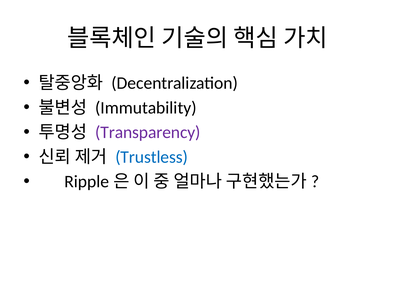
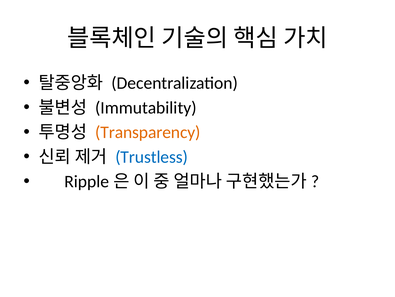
Transparency colour: purple -> orange (148, 132)
